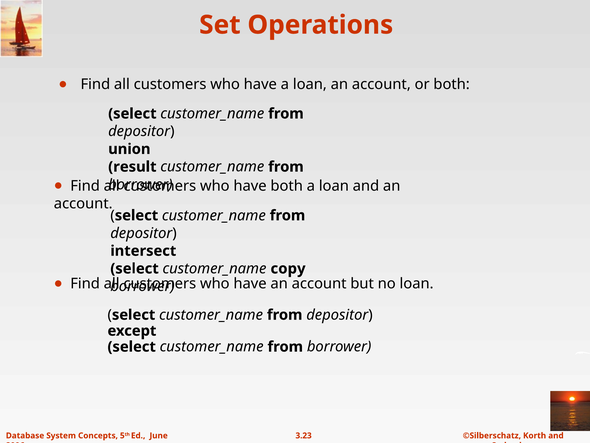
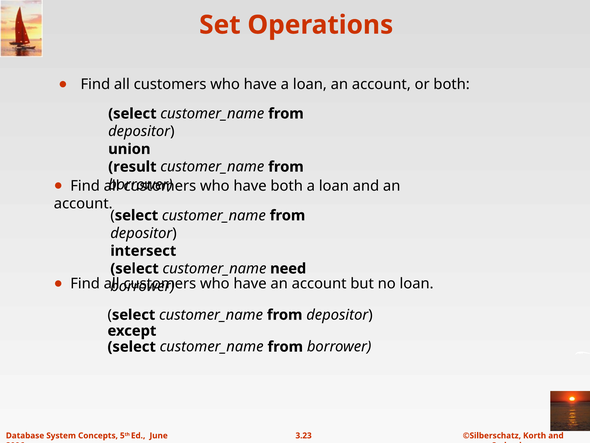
copy: copy -> need (288, 268)
